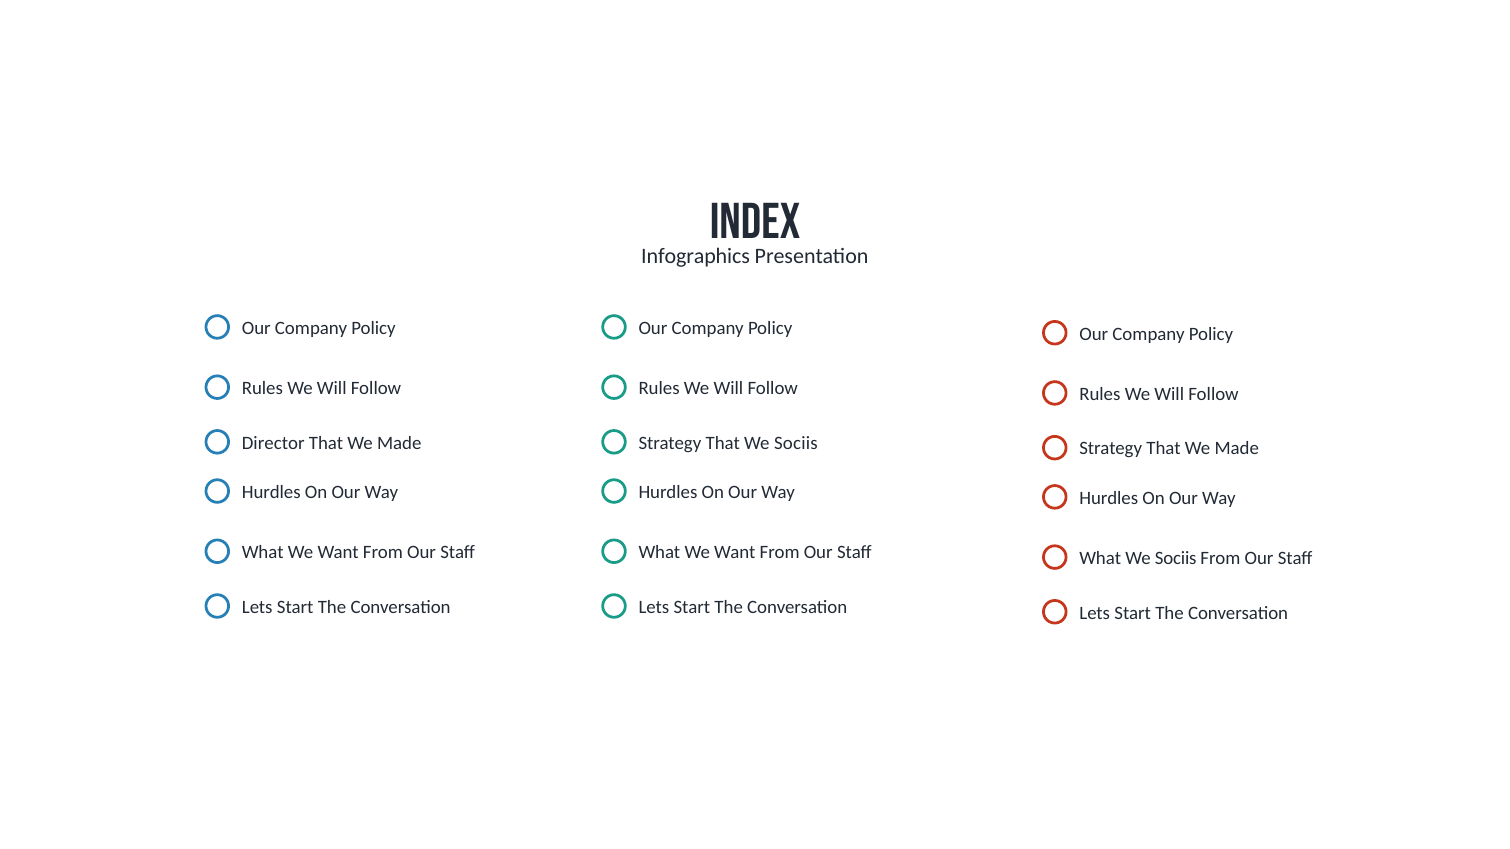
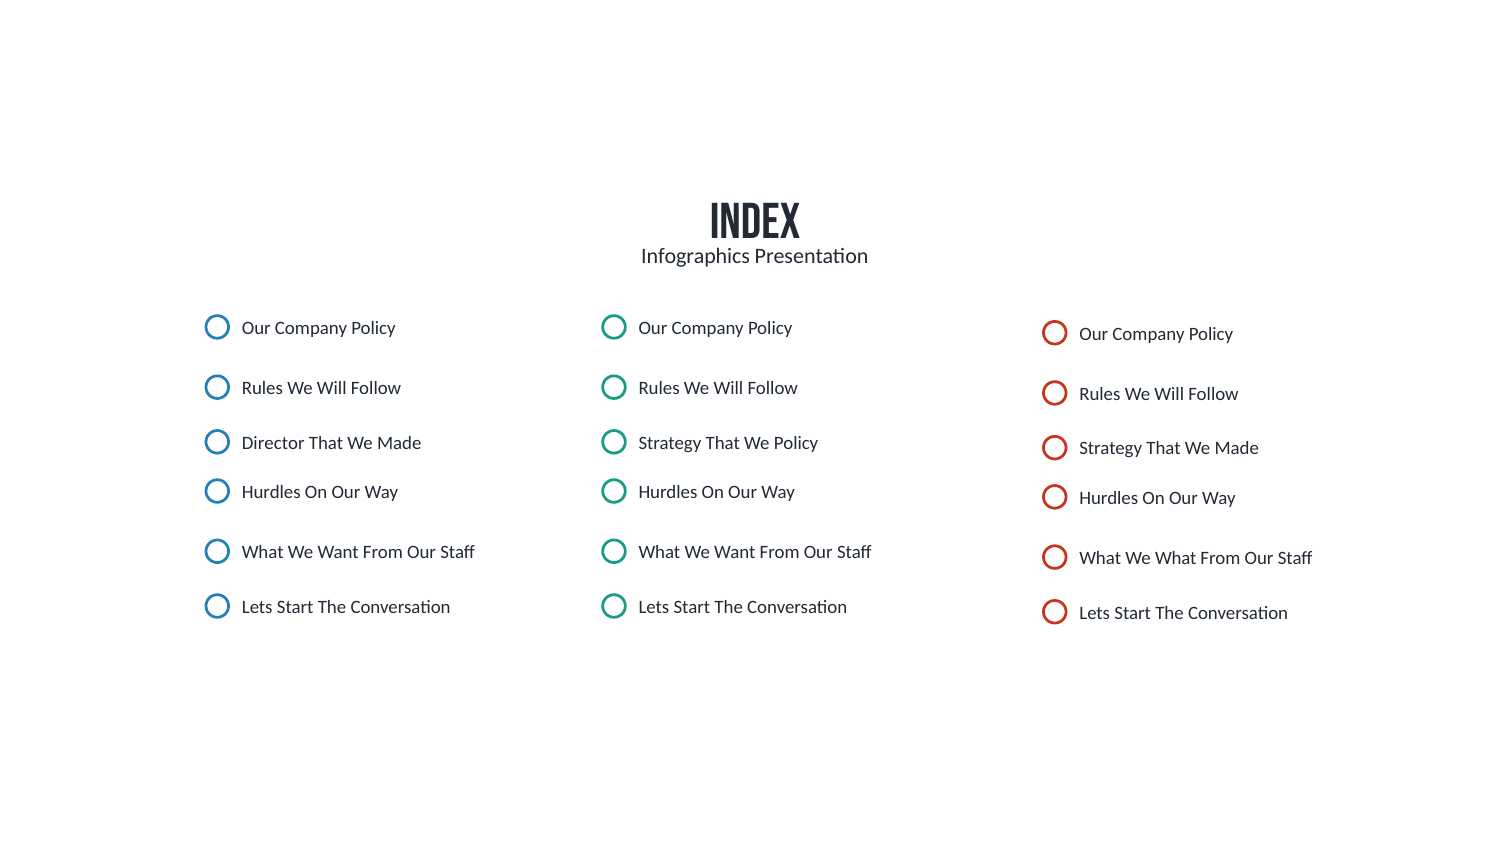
That We Sociis: Sociis -> Policy (796, 443)
What We Sociis: Sociis -> What (1176, 558)
